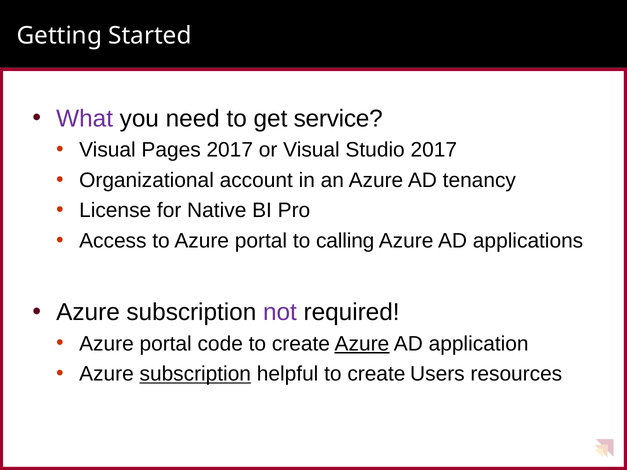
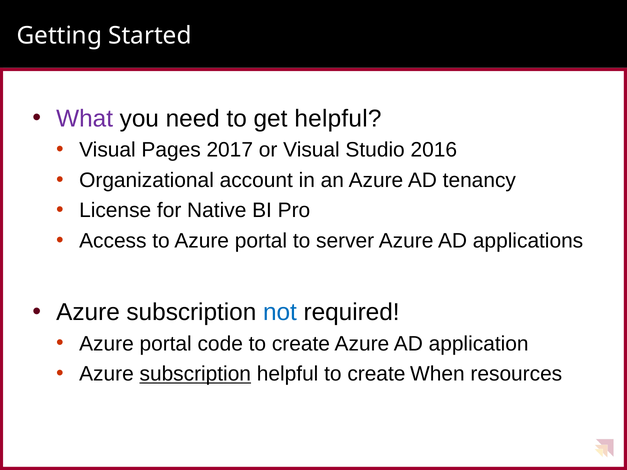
get service: service -> helpful (338, 119)
Studio 2017: 2017 -> 2016 (434, 150)
calling: calling -> server (345, 241)
not colour: purple -> blue (280, 313)
Azure underline: present -> none (362, 344)
Users: Users -> When (437, 374)
